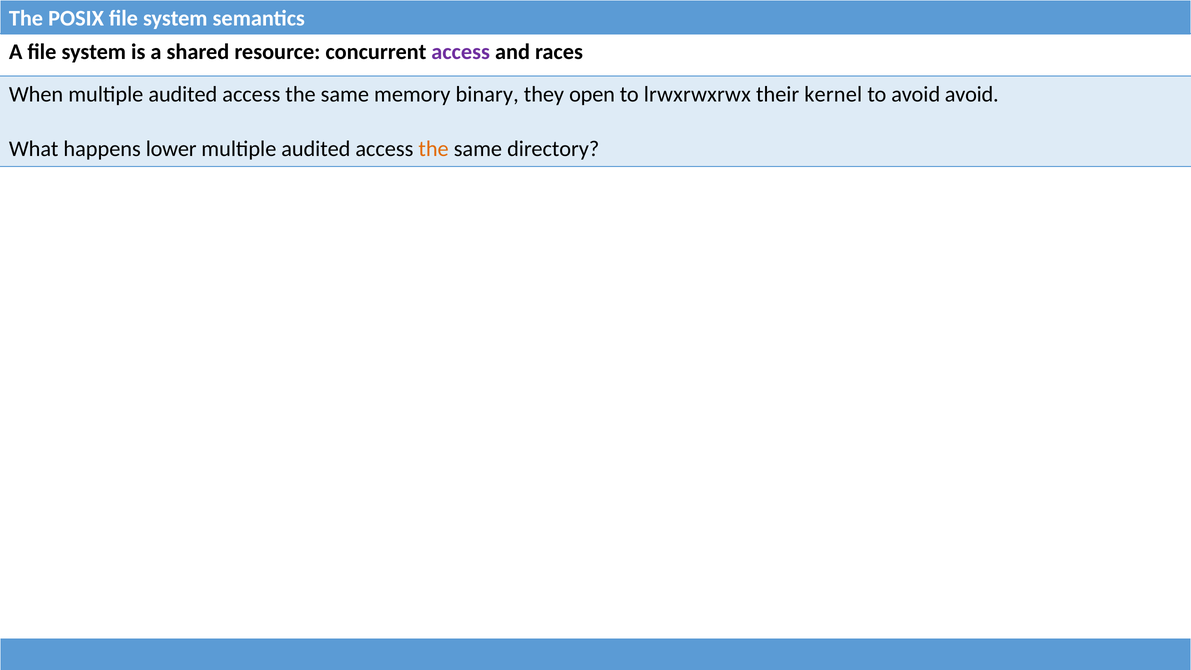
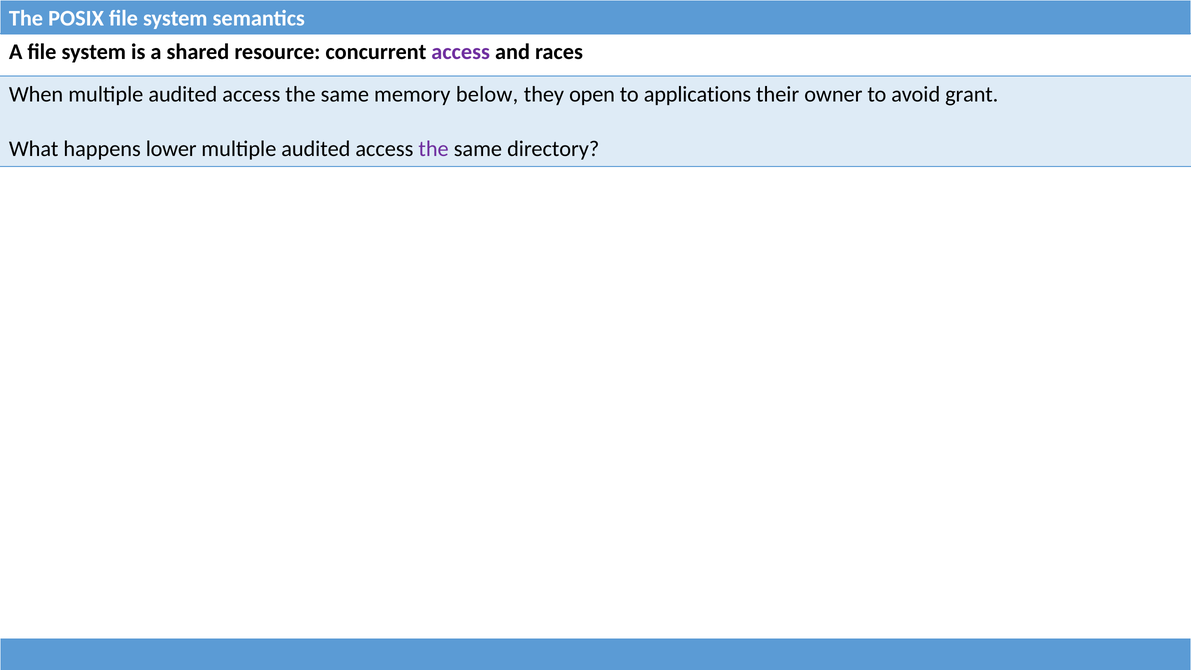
binary: binary -> below (487, 94)
lrwxrwxrwx: lrwxrwxrwx -> applications (697, 94)
kernel: kernel -> owner (833, 94)
avoid avoid: avoid -> grant (972, 94)
the colour: orange -> purple (434, 149)
